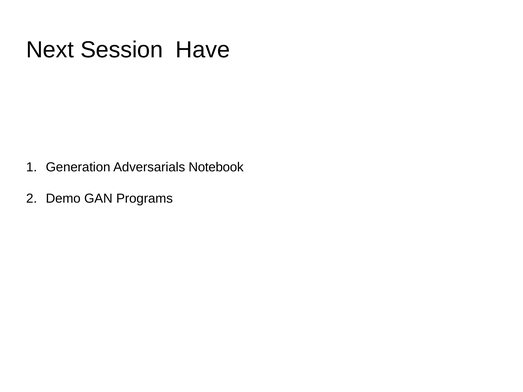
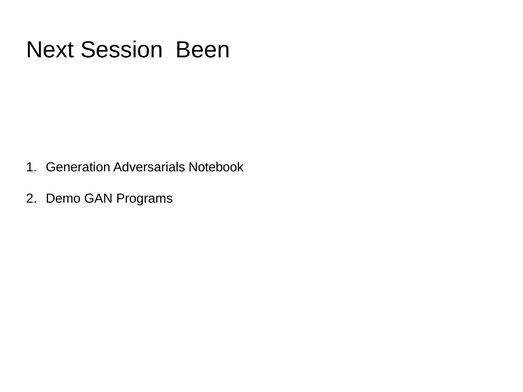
Have: Have -> Been (203, 50)
